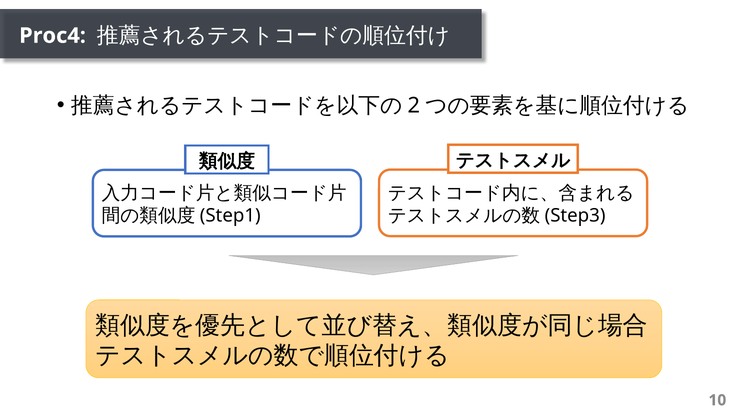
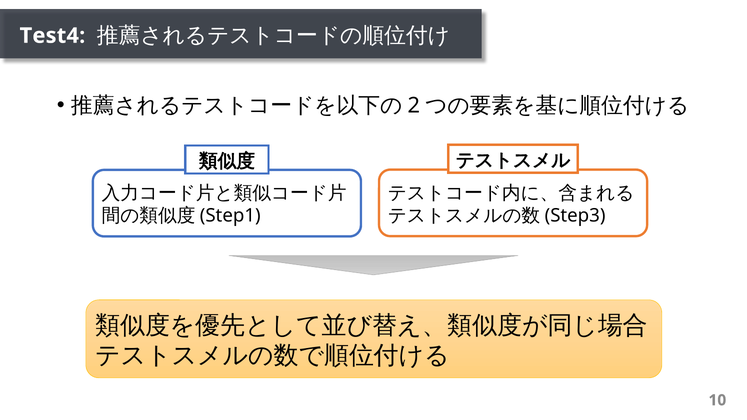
Proc4: Proc4 -> Test4 (52, 36)
